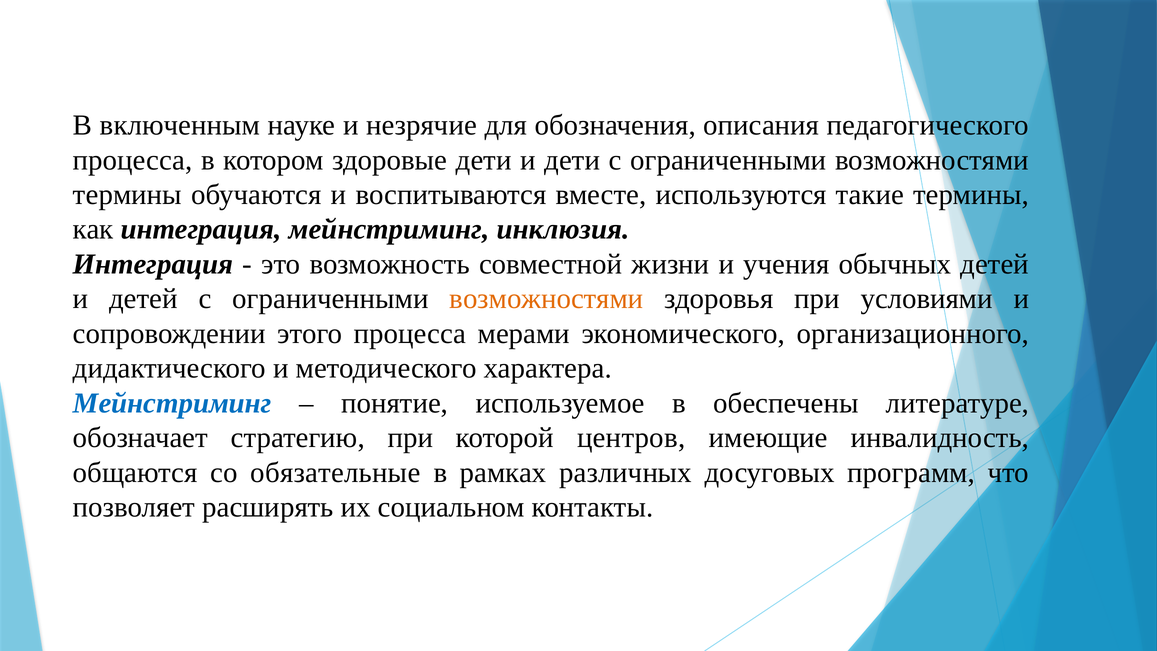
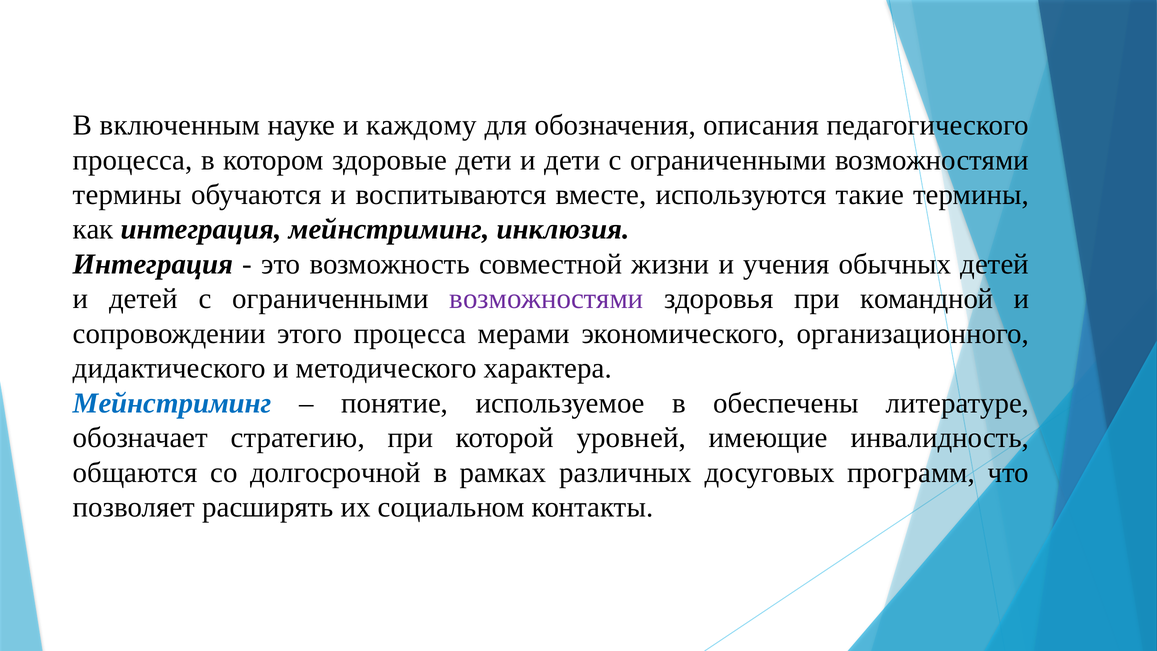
незрячие: незрячие -> каждому (421, 125)
возможностями colour: orange -> purple (546, 299)
условиями: условиями -> командной (927, 299)
центров: центров -> уровней (631, 438)
обязательные: обязательные -> долгосрочной (336, 472)
